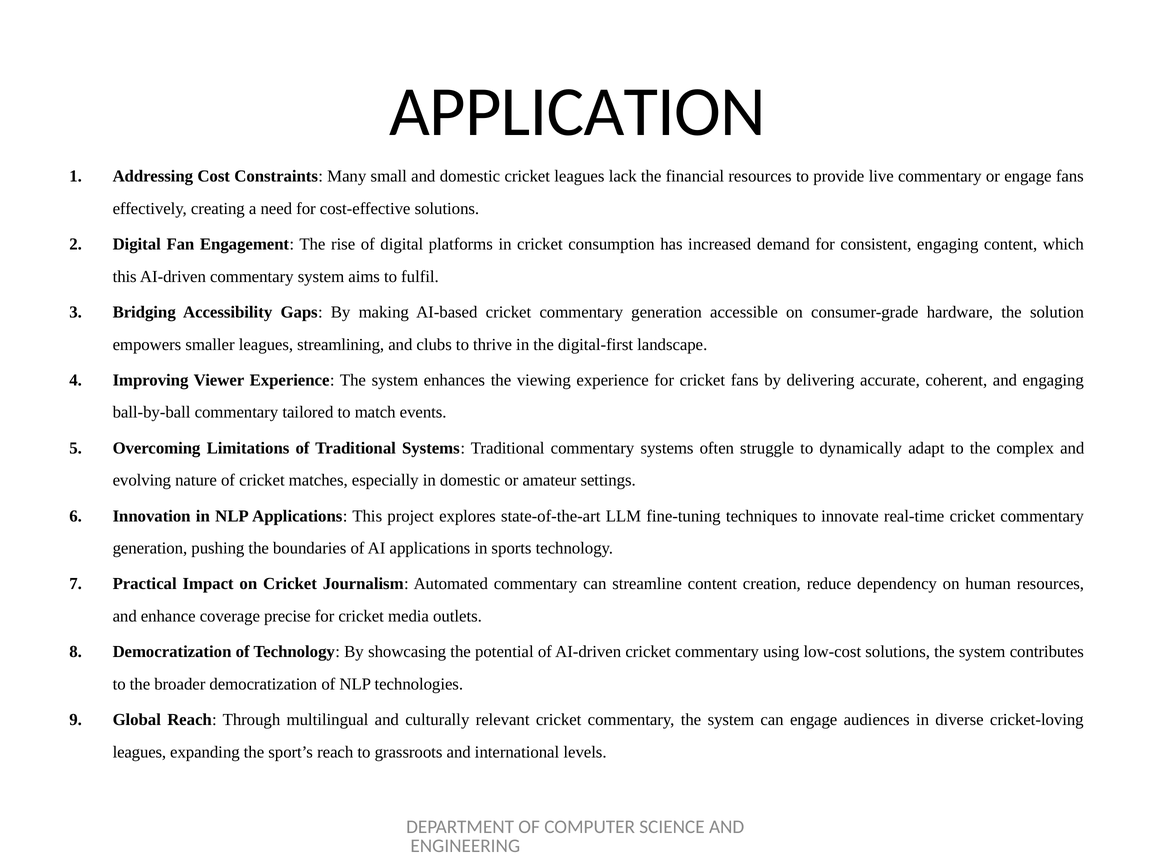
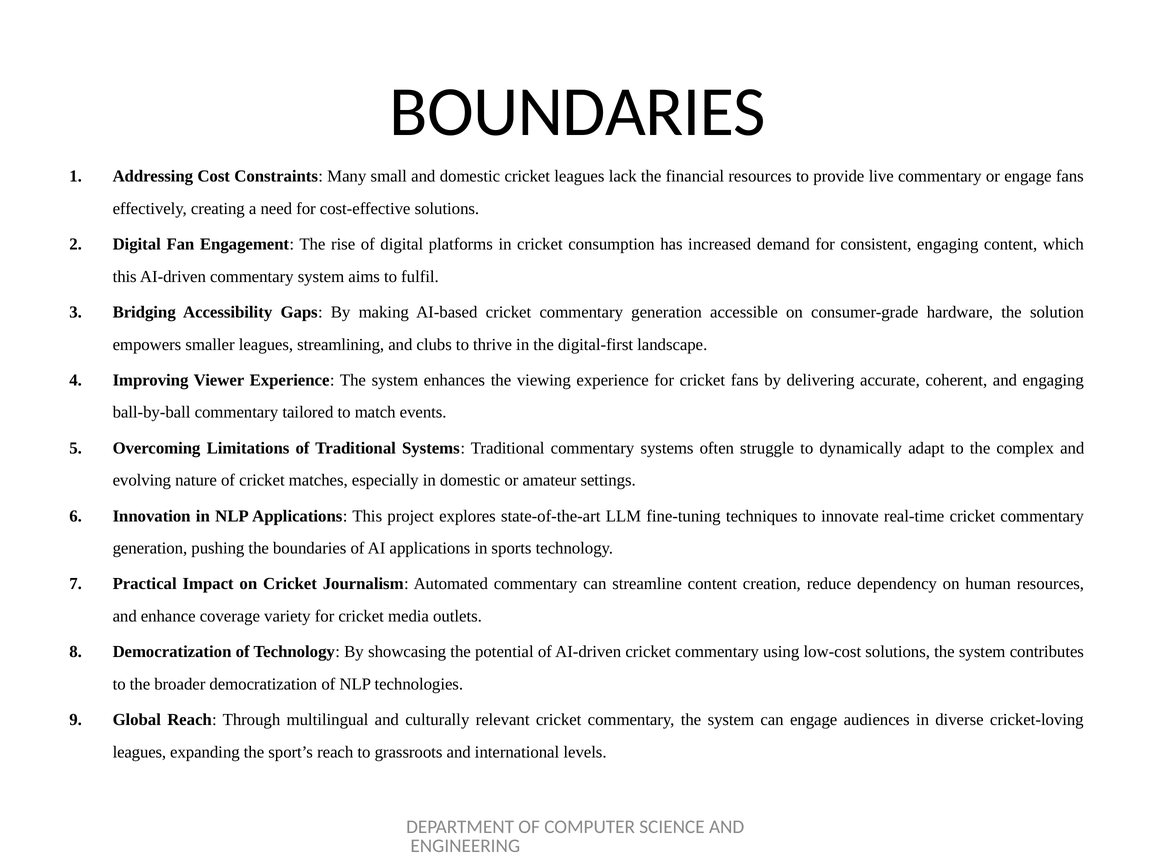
APPLICATION: APPLICATION -> BOUNDARIES (578, 112)
precise: precise -> variety (287, 616)
